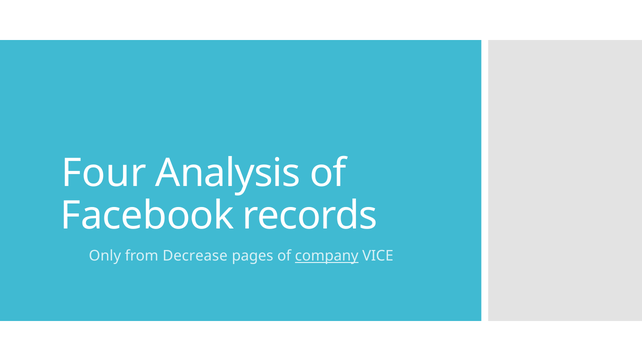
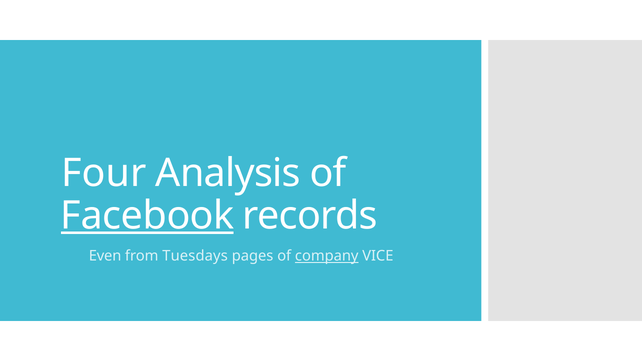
Facebook underline: none -> present (147, 216)
Only: Only -> Even (105, 256)
Decrease: Decrease -> Tuesdays (195, 256)
